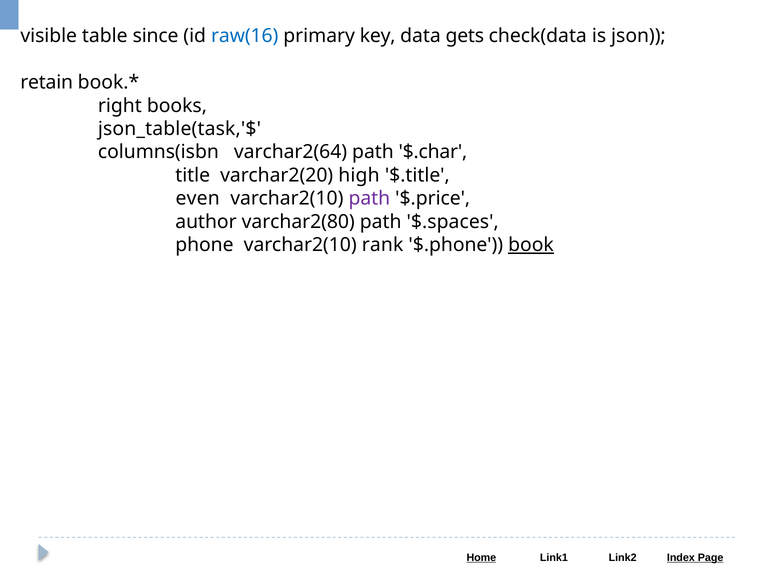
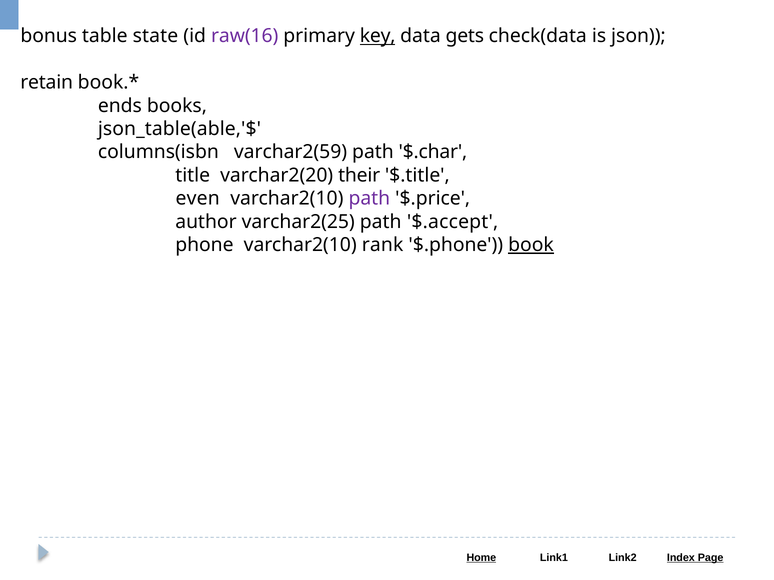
visible: visible -> bonus (49, 36)
since: since -> state (155, 36)
raw(16 colour: blue -> purple (245, 36)
key underline: none -> present (378, 36)
right: right -> ends (120, 106)
json_table(task,'$: json_table(task,'$ -> json_table(able,'$ (179, 129)
varchar2(64: varchar2(64 -> varchar2(59 (291, 152)
high: high -> their (359, 175)
varchar2(80: varchar2(80 -> varchar2(25 (298, 222)
$.spaces: $.spaces -> $.accept (453, 222)
